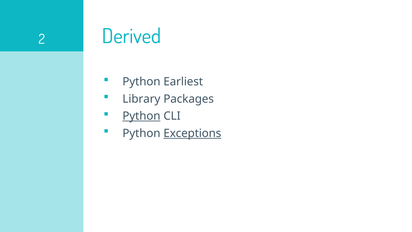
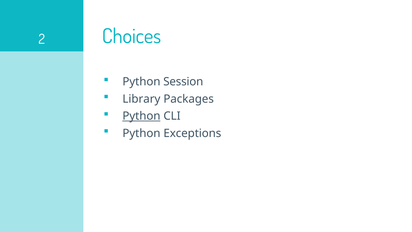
Derived: Derived -> Choices (131, 36)
Earliest: Earliest -> Session (183, 82)
Exceptions underline: present -> none (192, 133)
